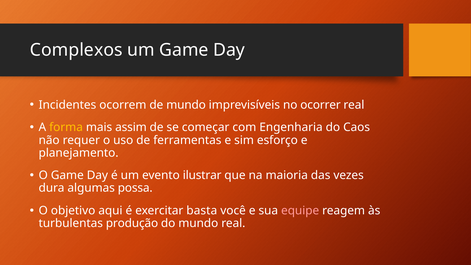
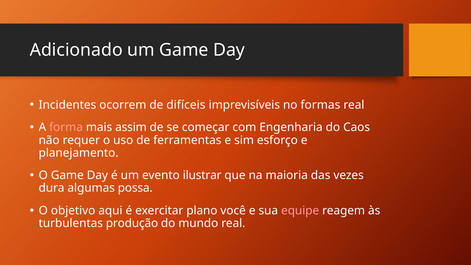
Complexos: Complexos -> Adicionado (76, 50)
de mundo: mundo -> difíceis (186, 105)
ocorrer: ocorrer -> formas (320, 105)
forma colour: yellow -> pink (66, 127)
basta: basta -> plano (202, 211)
